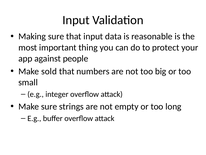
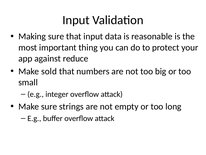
people: people -> reduce (76, 58)
